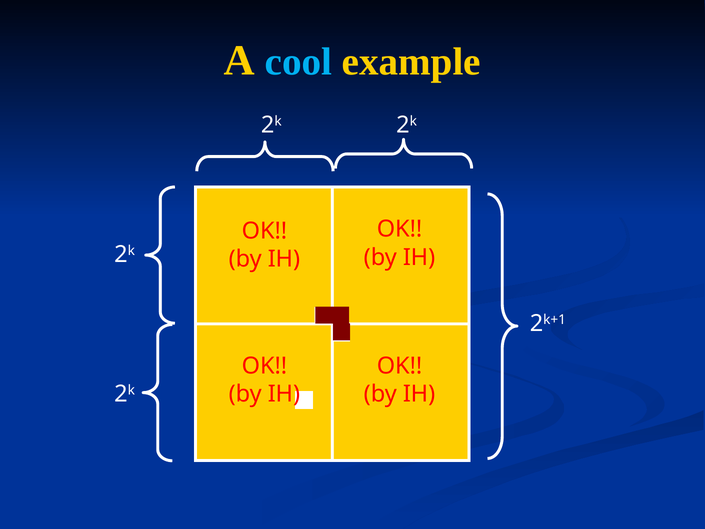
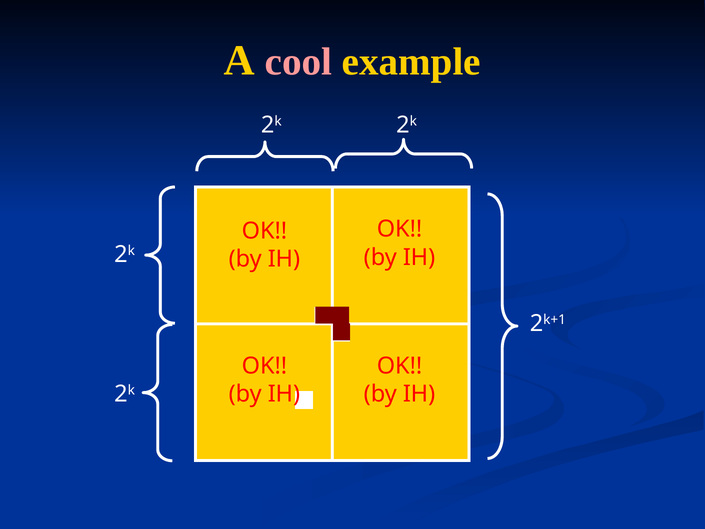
cool colour: light blue -> pink (298, 62)
